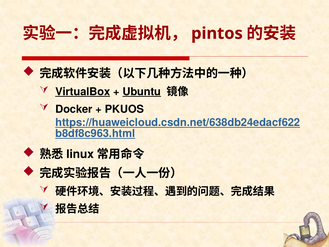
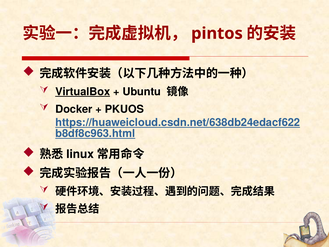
Ubuntu underline: present -> none (142, 92)
